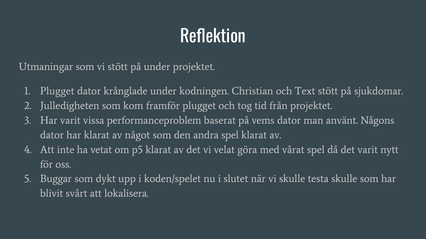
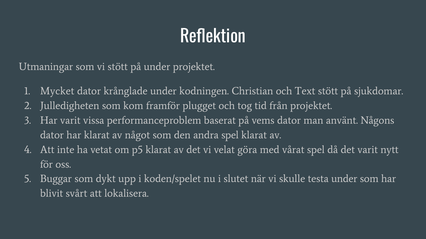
Plugget: Plugget -> Mycket (57, 91)
testa skulle: skulle -> under (344, 179)
